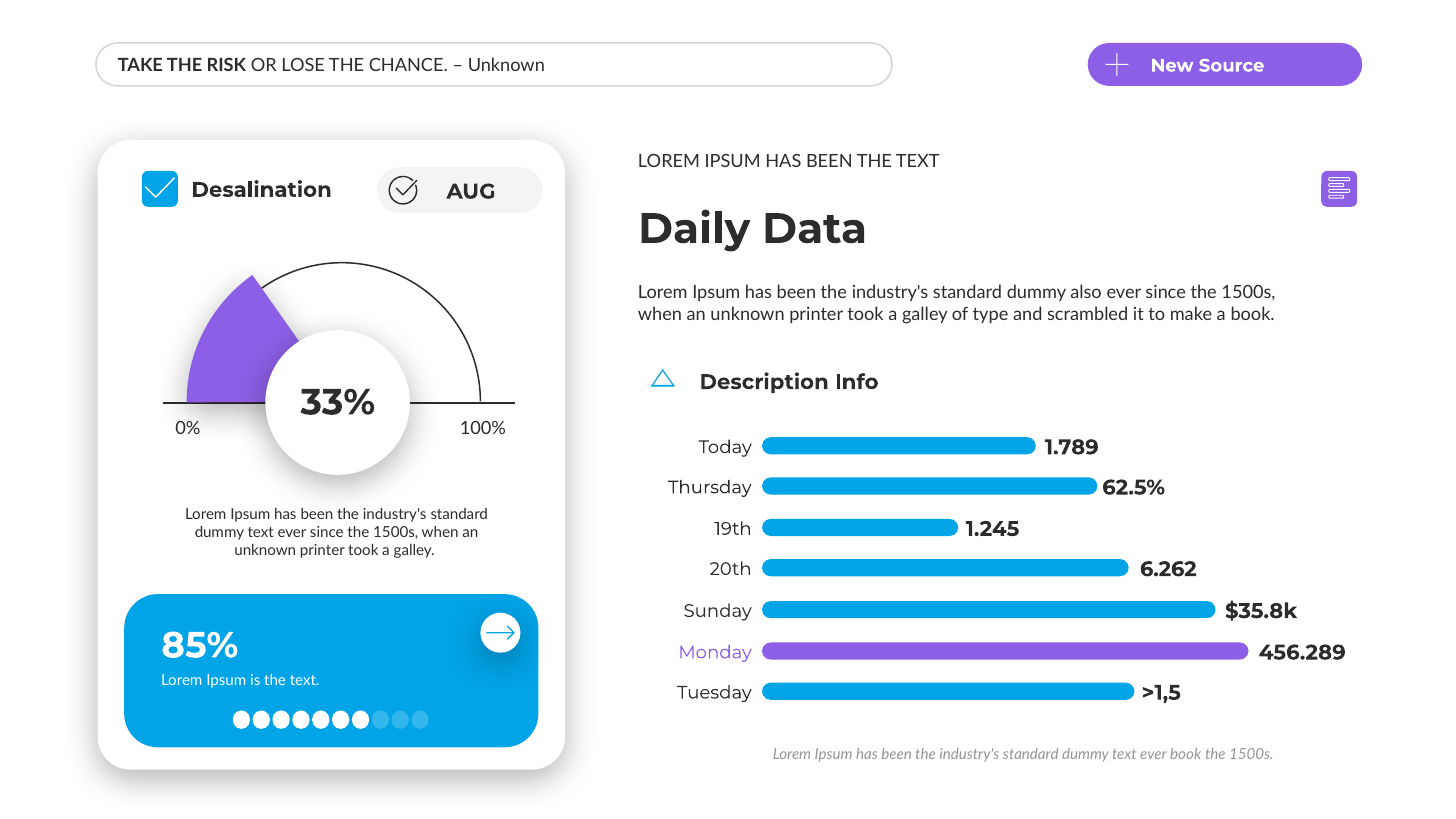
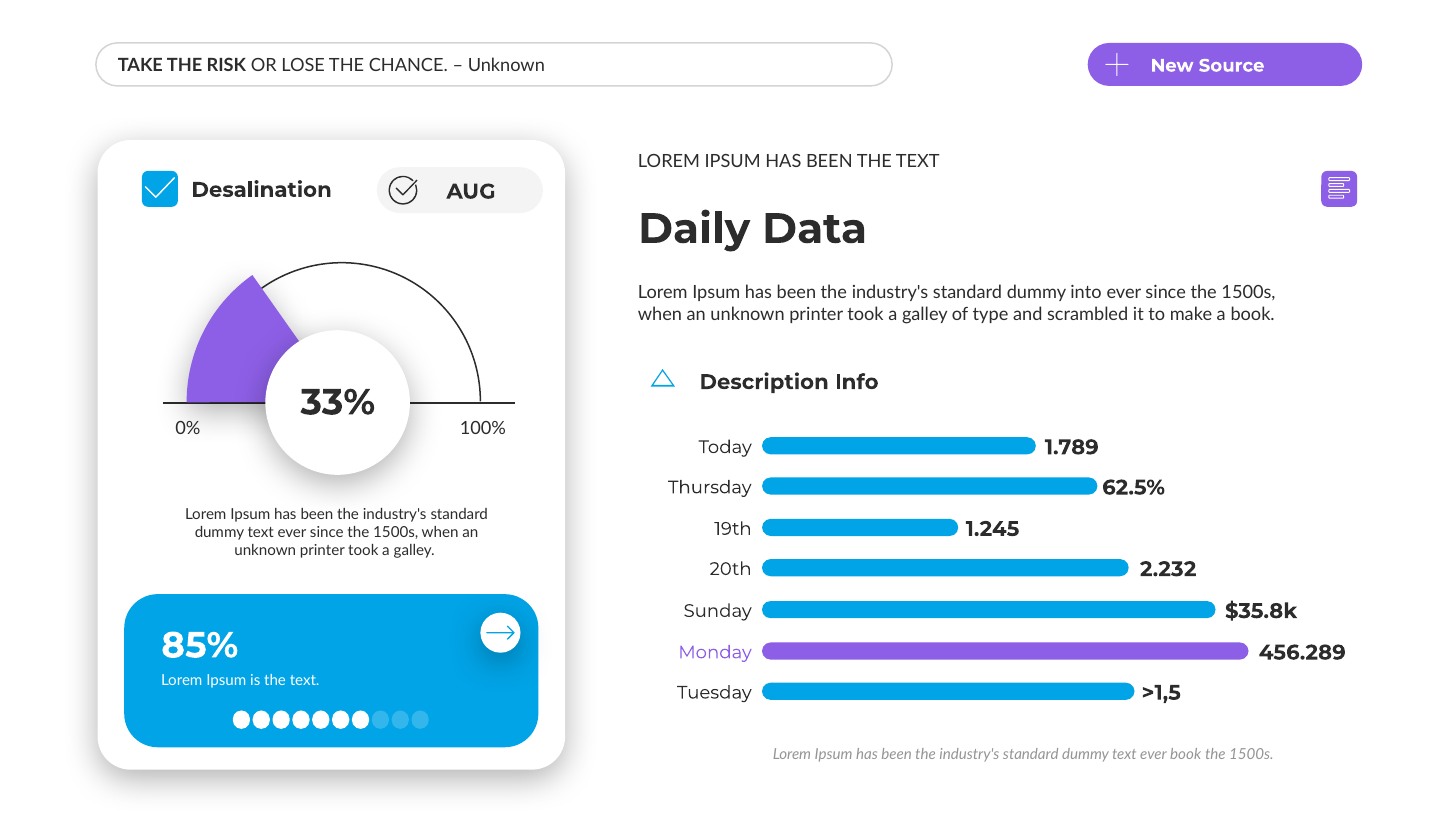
also: also -> into (1086, 293)
6.262: 6.262 -> 2.232 (1168, 569)
